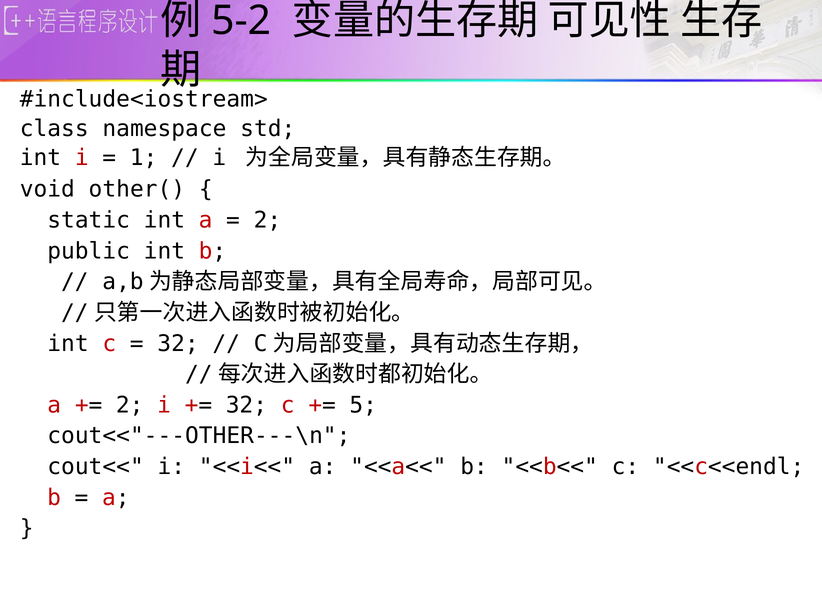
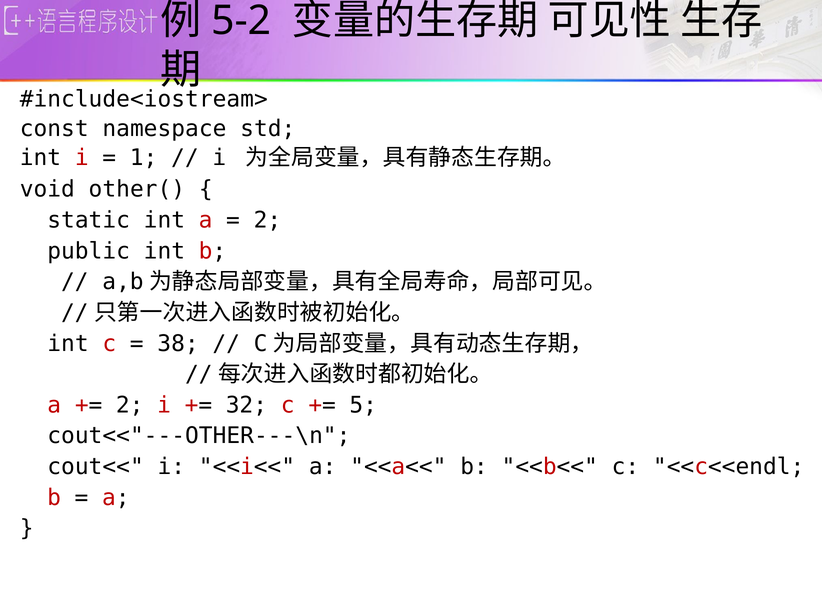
class: class -> const (54, 129)
32: 32 -> 38 (178, 344)
